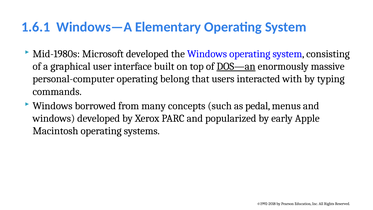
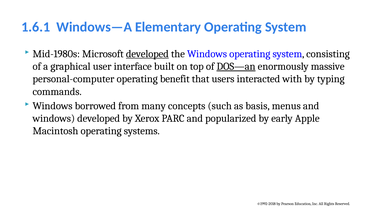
developed underline: none -> present (147, 54)
belong: belong -> benefit (175, 79)
pedal: pedal -> basis (258, 106)
